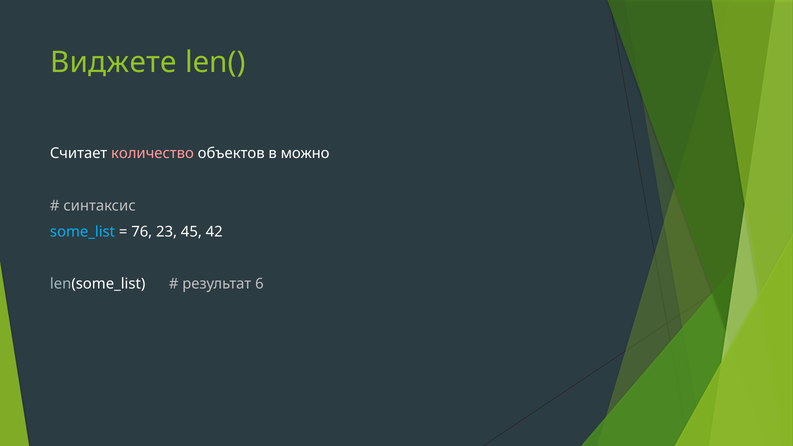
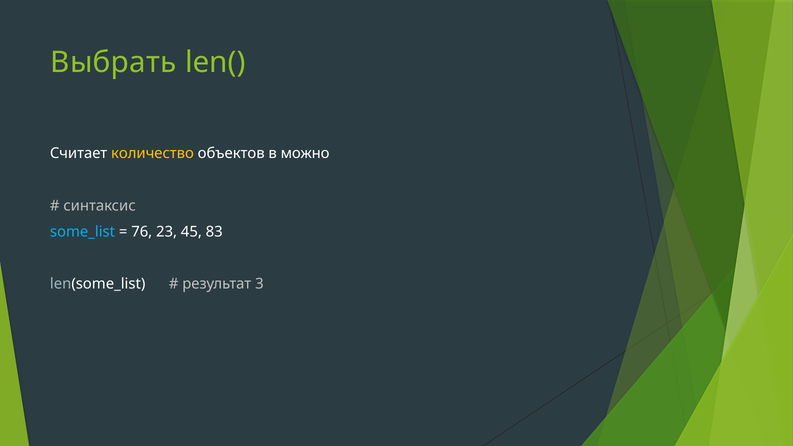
Виджете: Виджете -> Выбрать (113, 63)
количество colour: pink -> yellow (152, 153)
42: 42 -> 83 (214, 232)
6: 6 -> 3 (259, 284)
